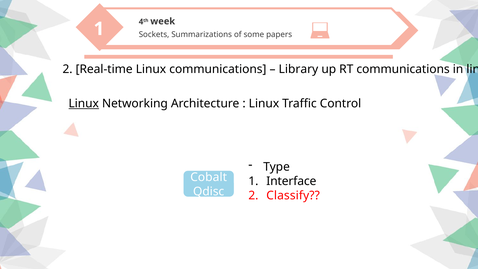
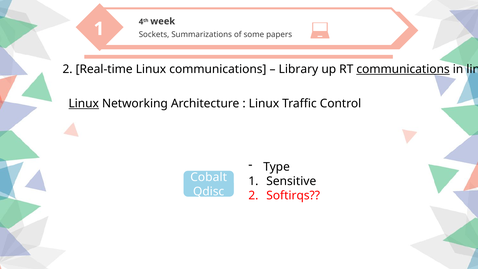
communications underline: none -> present (403, 69)
Interface: Interface -> Sensitive (291, 181)
Classify: Classify -> Softirqs (293, 196)
